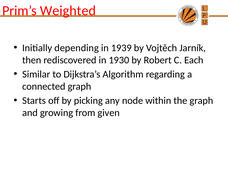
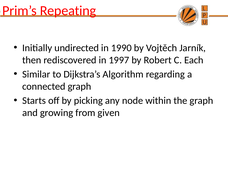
Weighted: Weighted -> Repeating (68, 11)
depending: depending -> undirected (77, 48)
1939: 1939 -> 1990 (121, 48)
1930: 1930 -> 1997 (119, 60)
